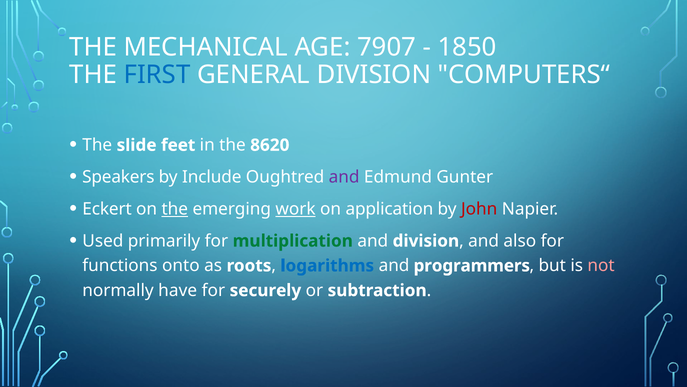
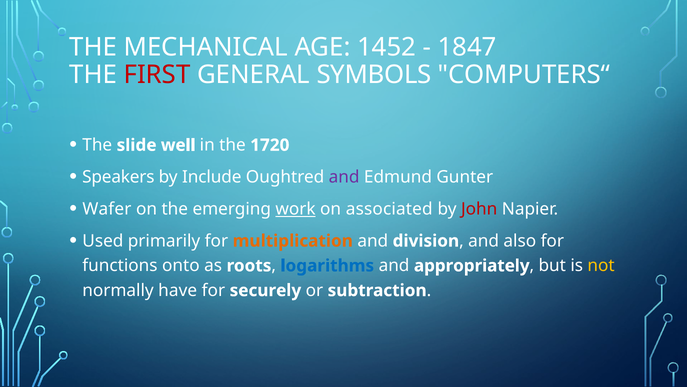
7907: 7907 -> 1452 (387, 47)
1850: 1850 -> 1847 (467, 47)
FIRST colour: blue -> red (157, 75)
GENERAL DIVISION: DIVISION -> SYMBOLS (374, 75)
feet: feet -> well (178, 145)
8620: 8620 -> 1720 (270, 145)
Eckert: Eckert -> Wafer (107, 209)
the underline: present -> none (175, 209)
application: application -> associated (389, 209)
multiplication colour: green -> orange (293, 241)
programmers: programmers -> appropriately (472, 265)
not colour: pink -> yellow (601, 265)
